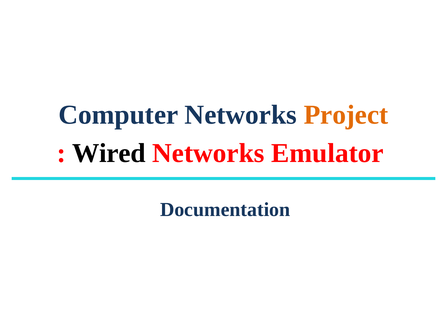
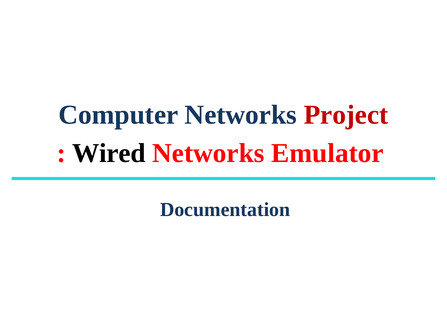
Project colour: orange -> red (346, 115)
